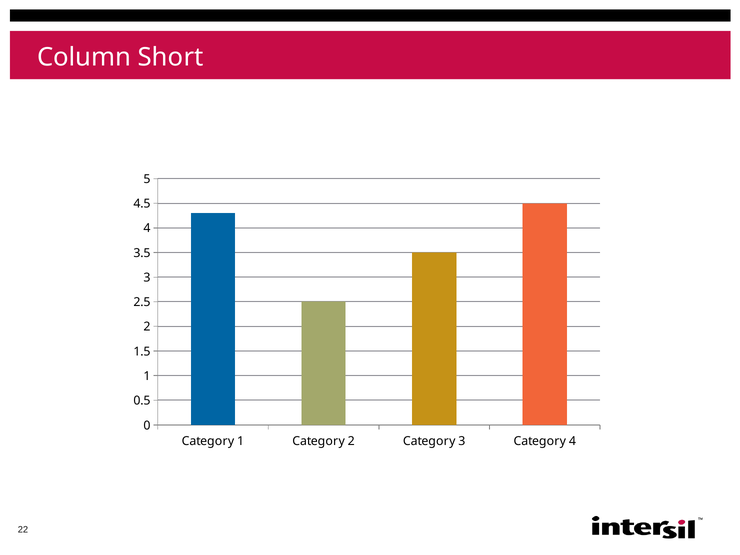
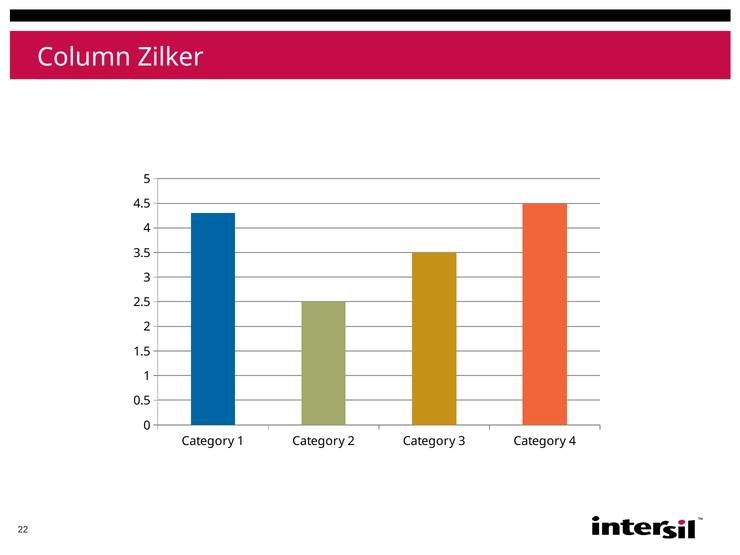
Short: Short -> Zilker (171, 57)
